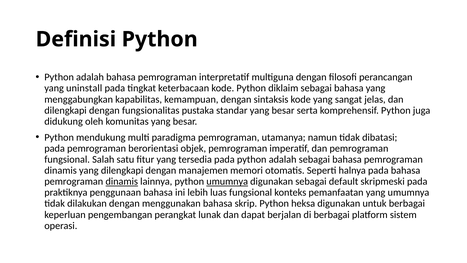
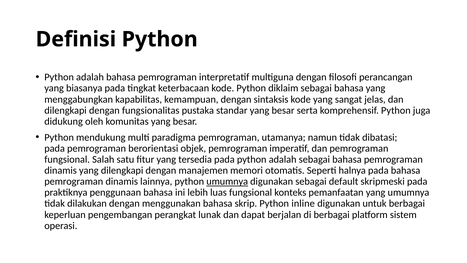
uninstall: uninstall -> biasanya (84, 88)
dinamis underline: present -> none (122, 181)
heksa: heksa -> inline (303, 203)
